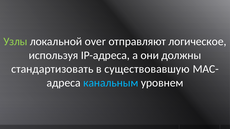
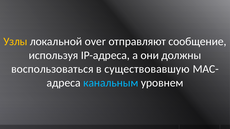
Узлы colour: light green -> yellow (15, 42)
логическое: логическое -> сообщение (197, 42)
стандартизовать: стандартизовать -> воспользоваться (52, 69)
